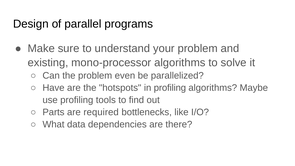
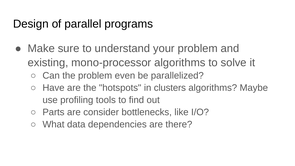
in profiling: profiling -> clusters (170, 88)
required: required -> consider (101, 112)
